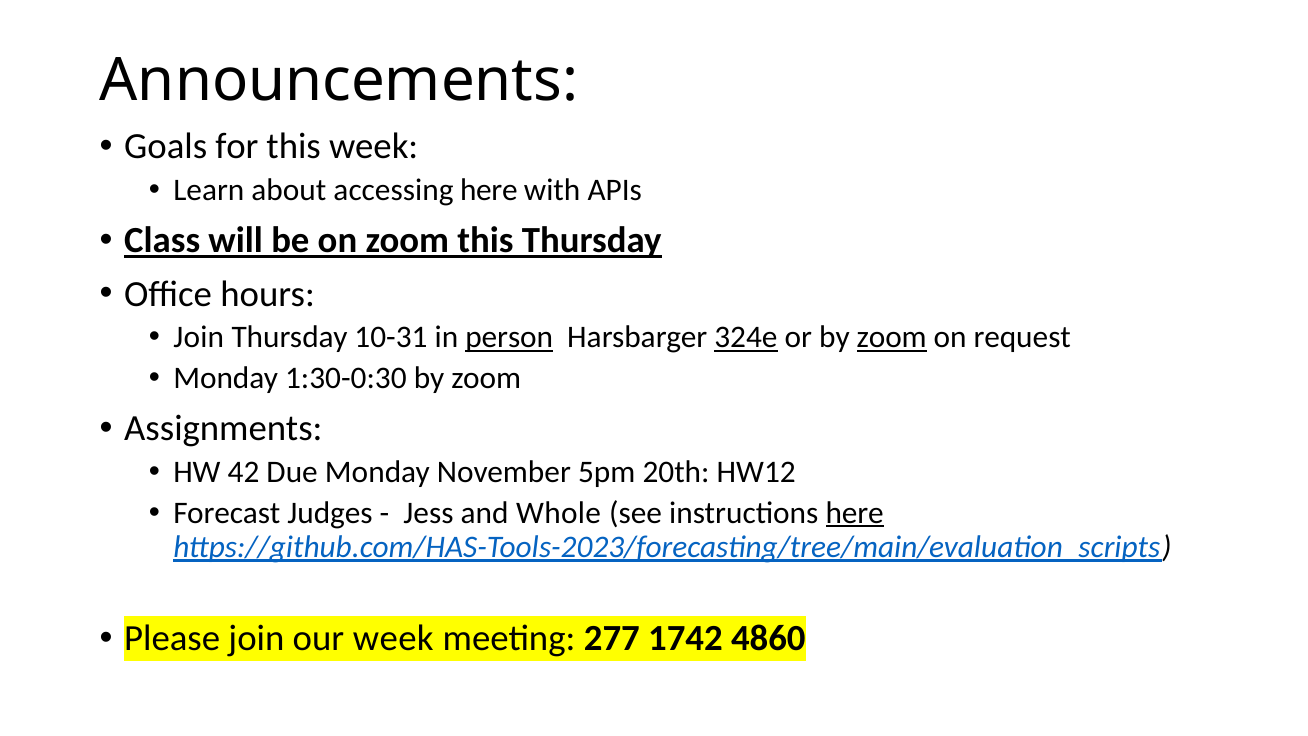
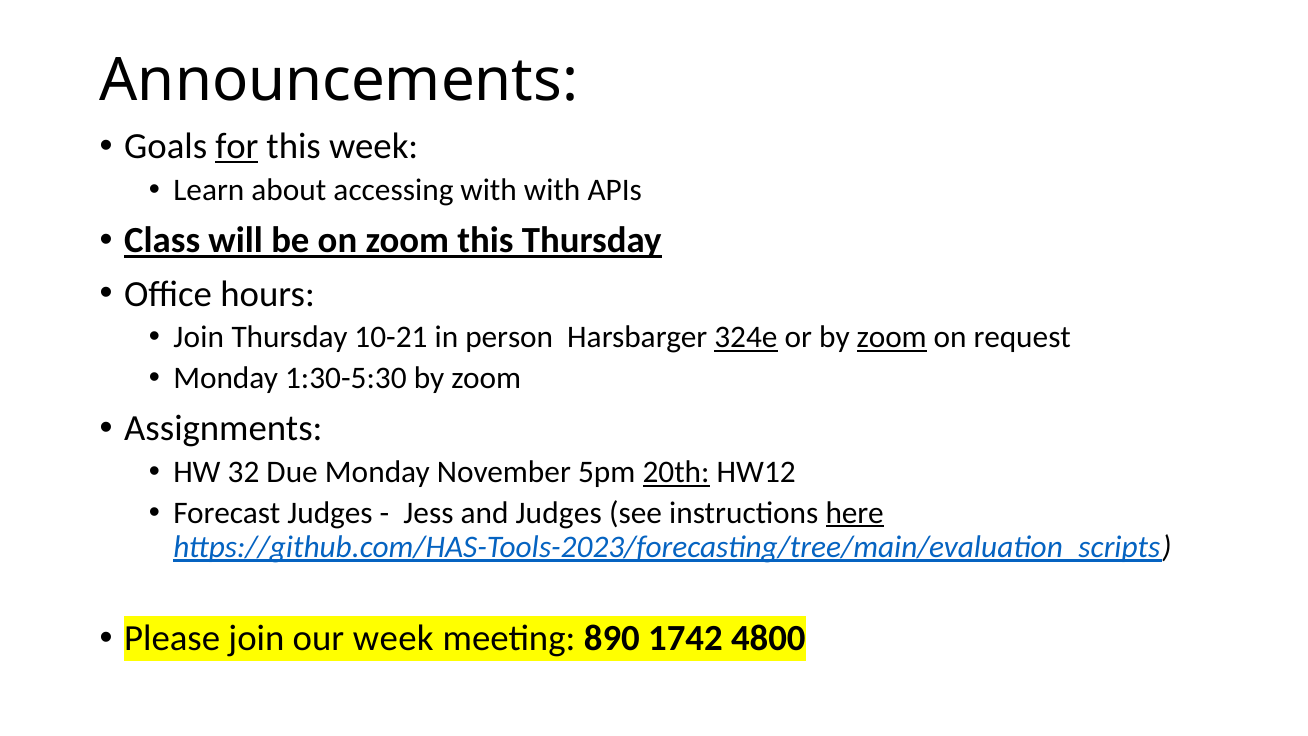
for underline: none -> present (237, 146)
accessing here: here -> with (489, 190)
10-31: 10-31 -> 10-21 (391, 337)
person underline: present -> none (509, 337)
1:30-0:30: 1:30-0:30 -> 1:30-5:30 (346, 378)
42: 42 -> 32 (244, 472)
20th underline: none -> present (676, 472)
and Whole: Whole -> Judges (559, 513)
277: 277 -> 890 (612, 638)
4860: 4860 -> 4800 (768, 638)
